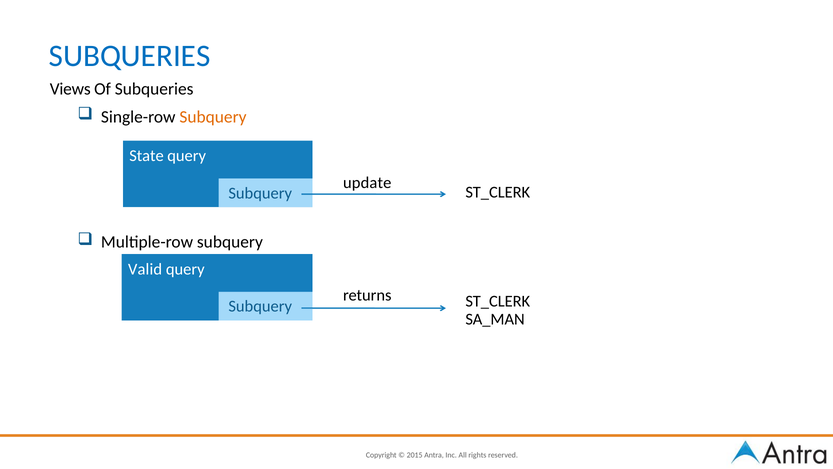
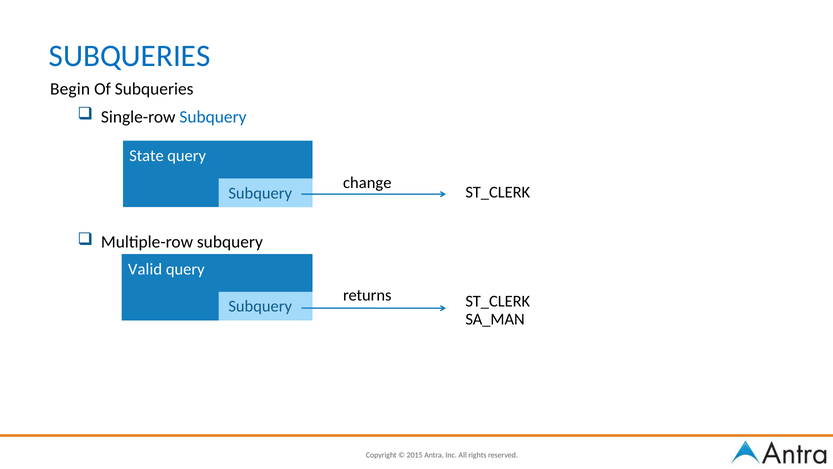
Views: Views -> Begin (70, 89)
Subquery colour: orange -> blue (213, 117)
update: update -> change (367, 183)
